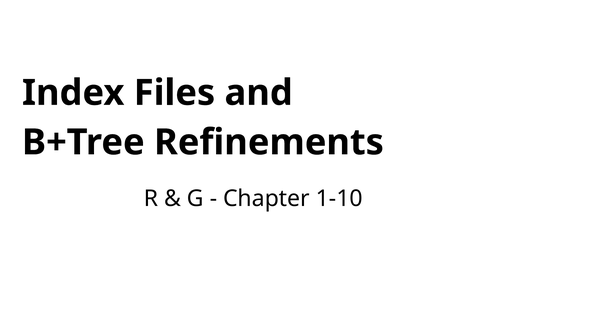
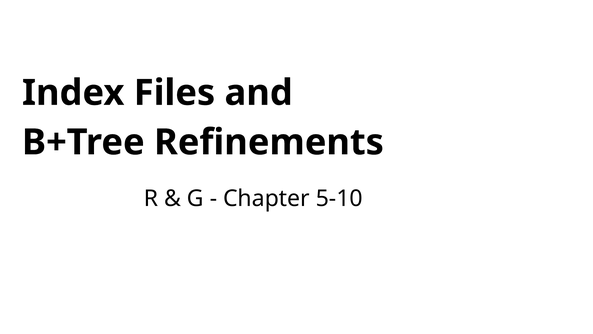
1-10: 1-10 -> 5-10 (339, 198)
